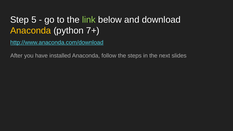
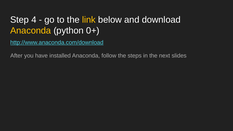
5: 5 -> 4 (34, 20)
link colour: light green -> yellow (89, 20)
7+: 7+ -> 0+ (93, 31)
